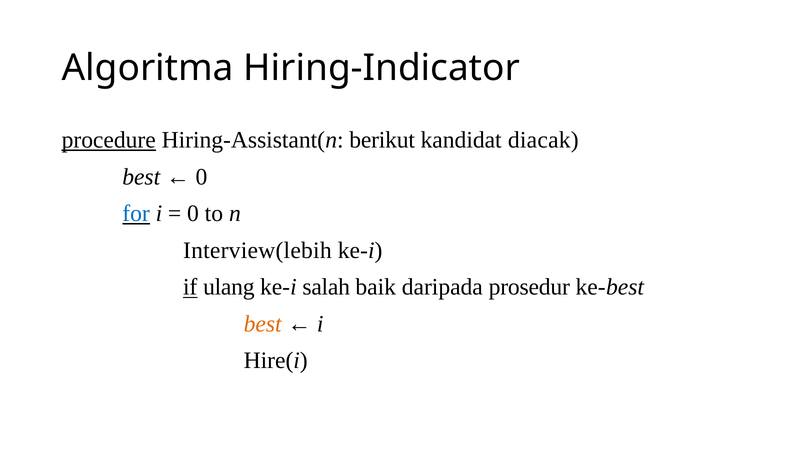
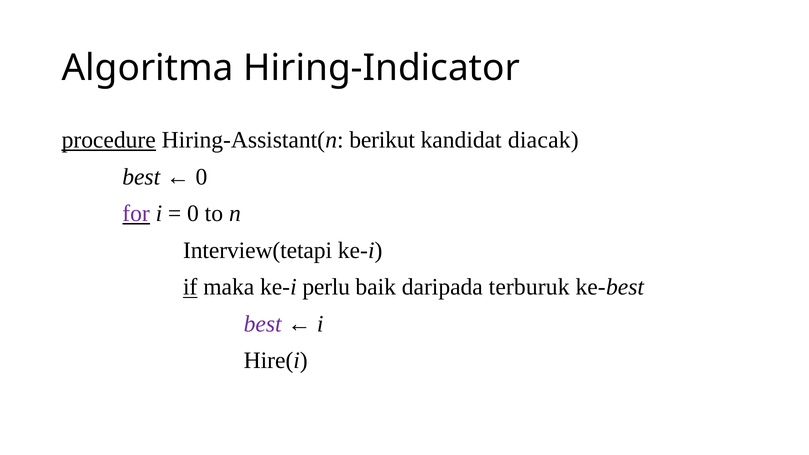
for colour: blue -> purple (136, 214)
Interview(lebih: Interview(lebih -> Interview(tetapi (258, 250)
ulang: ulang -> maka (229, 287)
salah: salah -> perlu (326, 287)
prosedur: prosedur -> terburuk (529, 287)
best colour: orange -> purple (263, 324)
